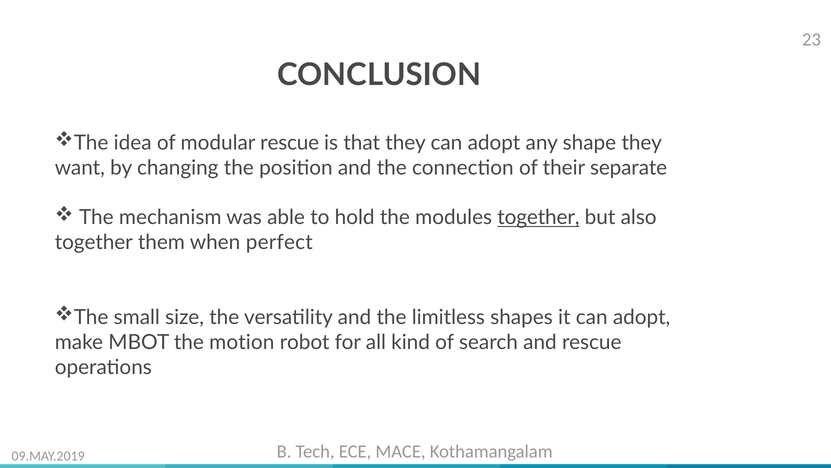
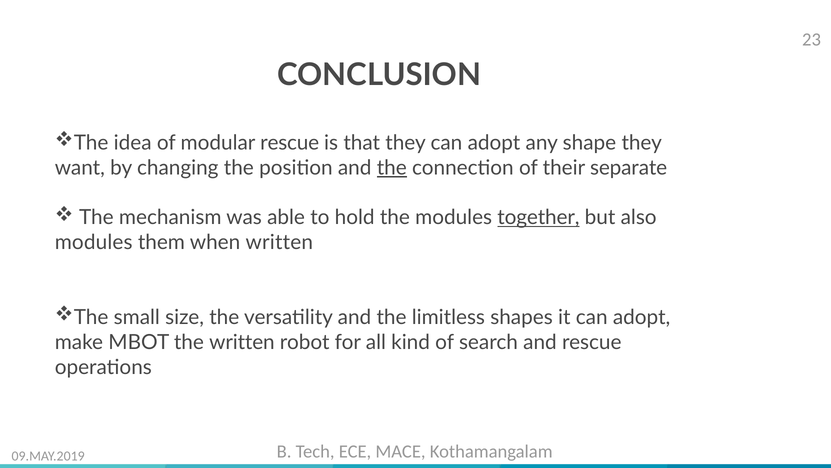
the underline: none -> present (392, 167)
together: together -> modules (94, 242)
when perfect: perfect -> written (279, 242)
the motion: motion -> written (242, 342)
